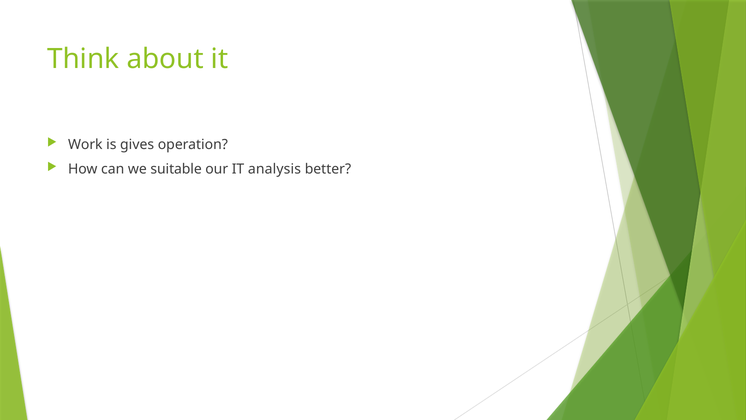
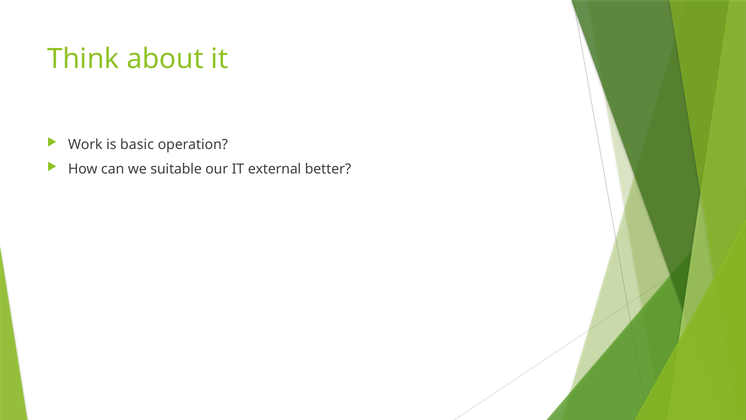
gives: gives -> basic (137, 144)
analysis: analysis -> external (275, 169)
